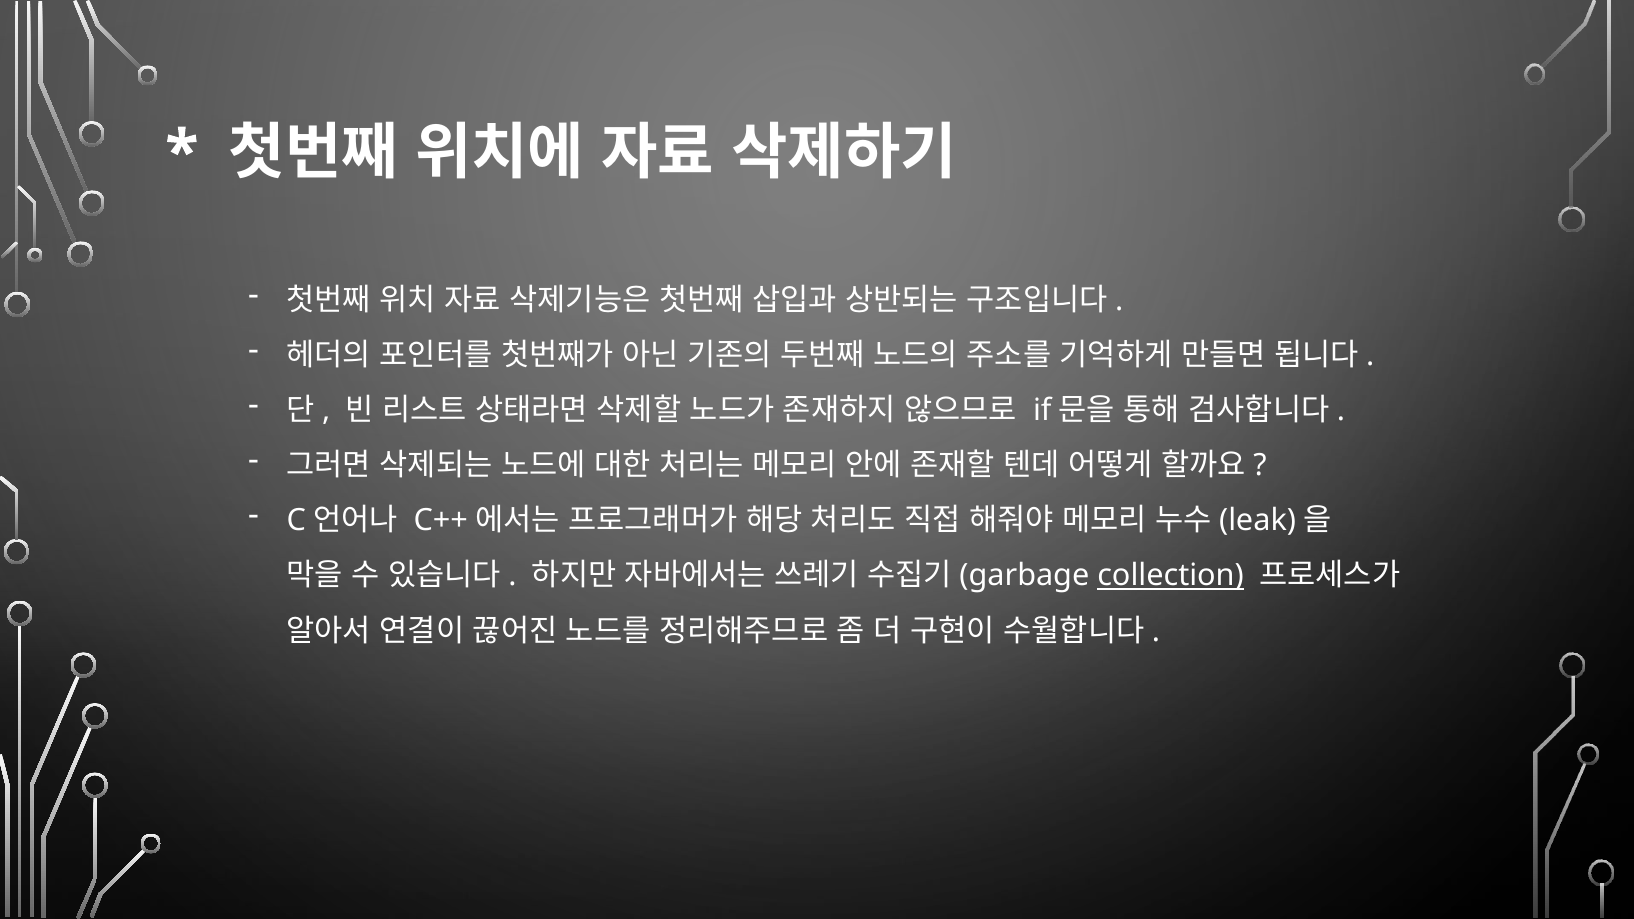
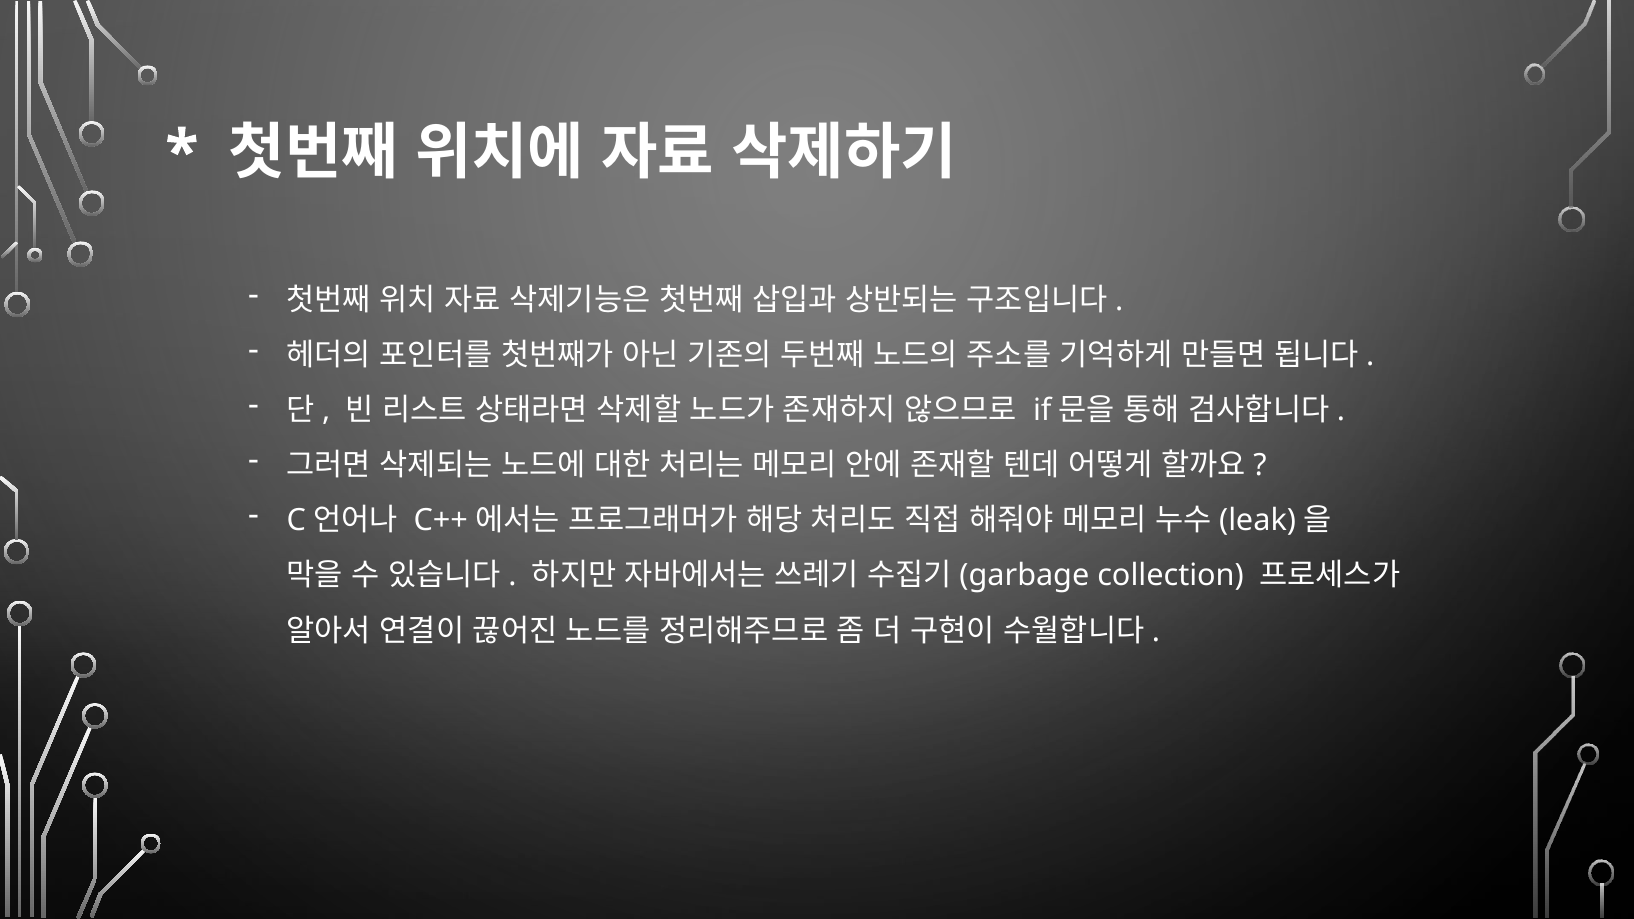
collection underline: present -> none (1171, 576)
